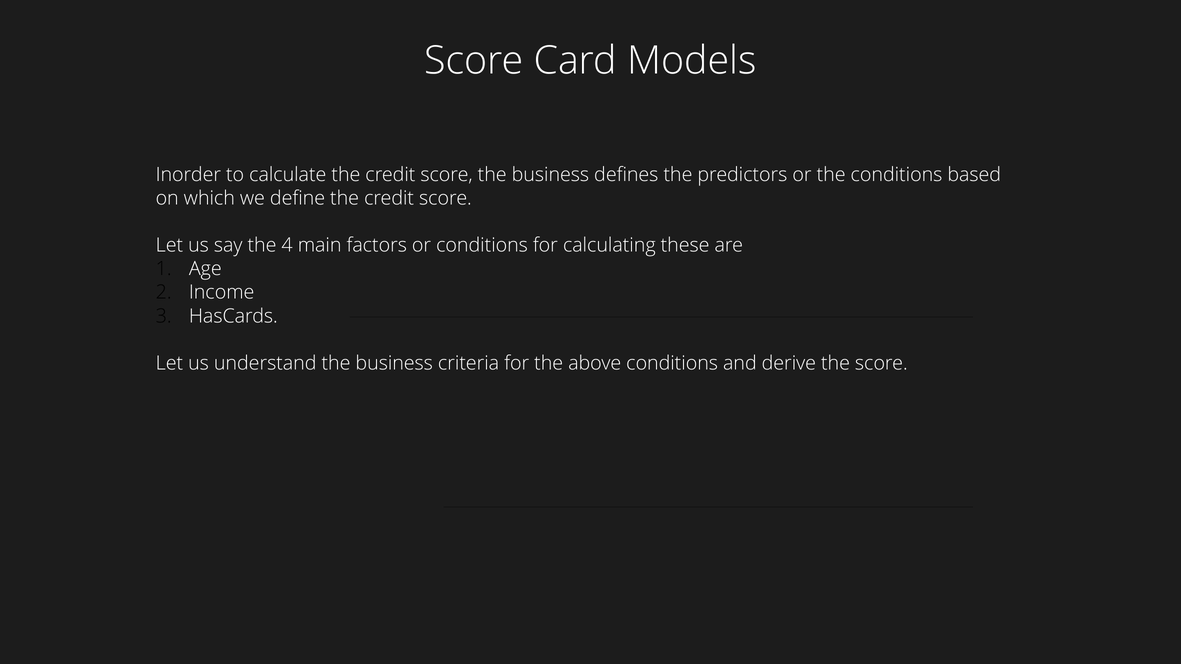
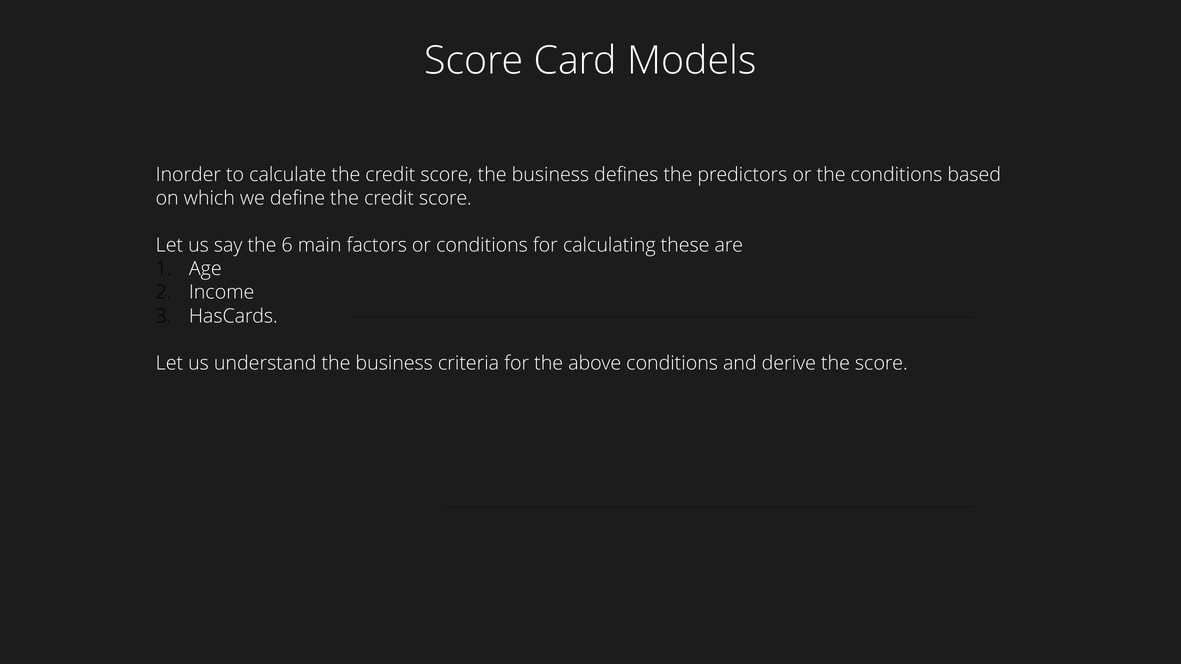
4: 4 -> 6 (287, 245)
